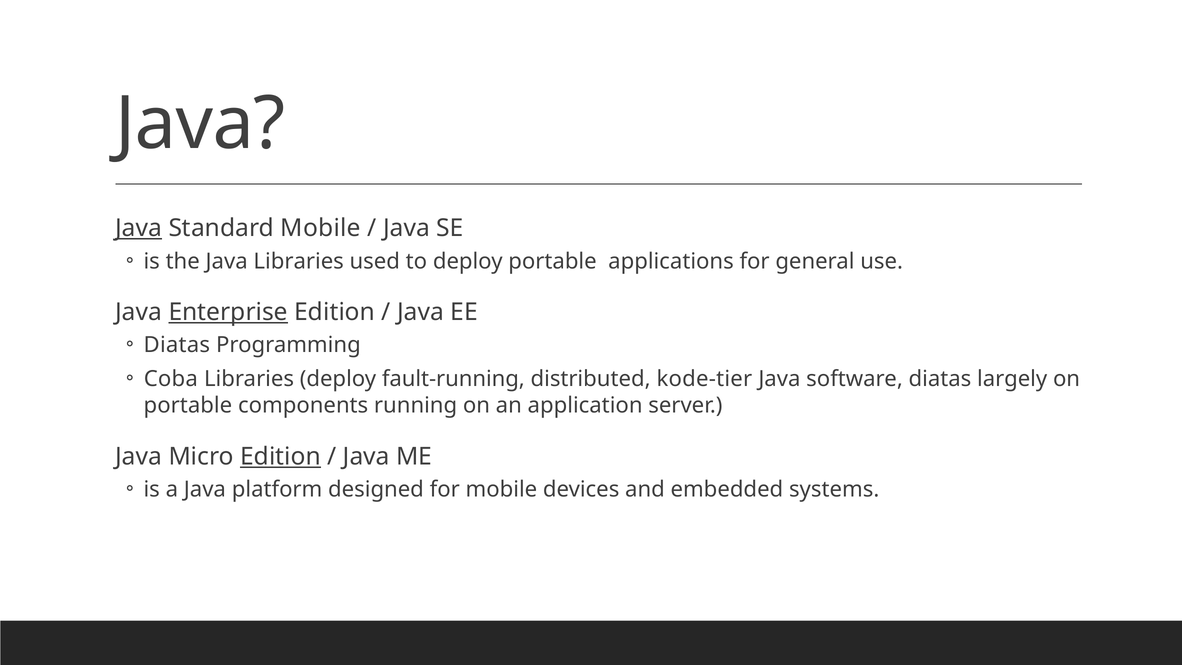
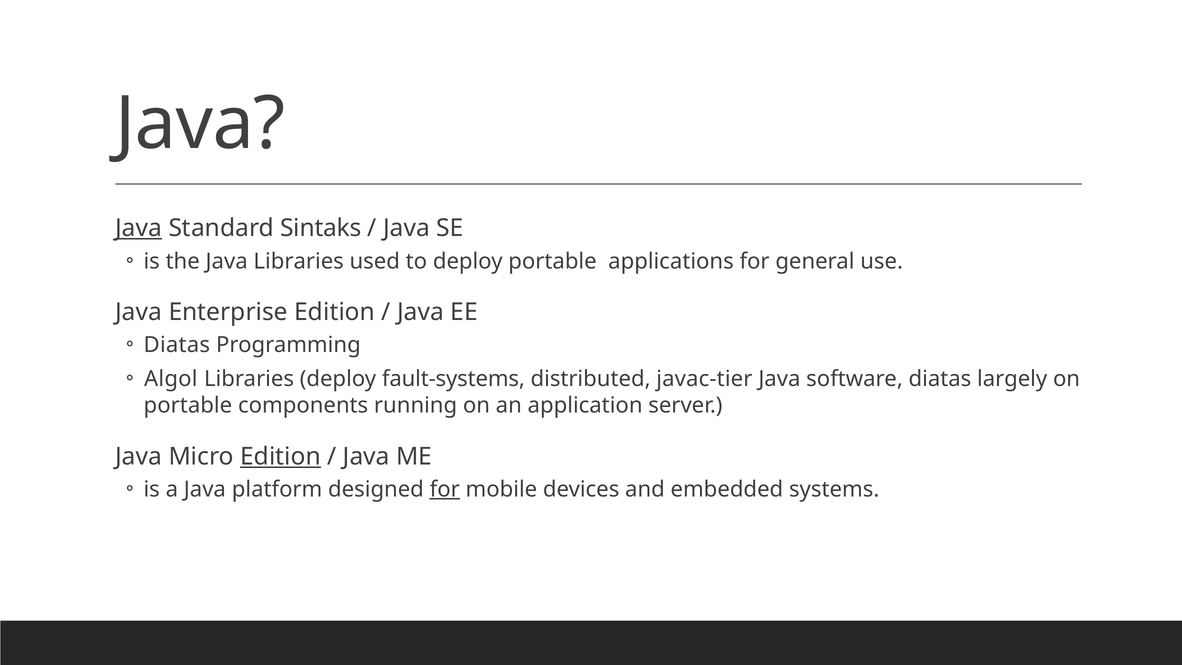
Standard Mobile: Mobile -> Sintaks (321, 228)
Enterprise underline: present -> none (228, 312)
Coba: Coba -> Algol (171, 379)
fault-running: fault-running -> fault-systems (453, 379)
kode-tier: kode-tier -> javac-tier (704, 379)
for underline: none -> present (445, 489)
